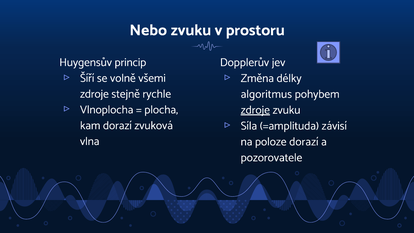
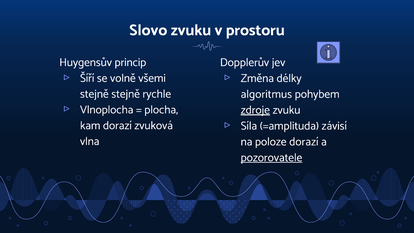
Nebo: Nebo -> Slovo (148, 30)
zdroje: zdroje -> stejně (94, 94)
pozorovatele underline: none -> present (271, 157)
